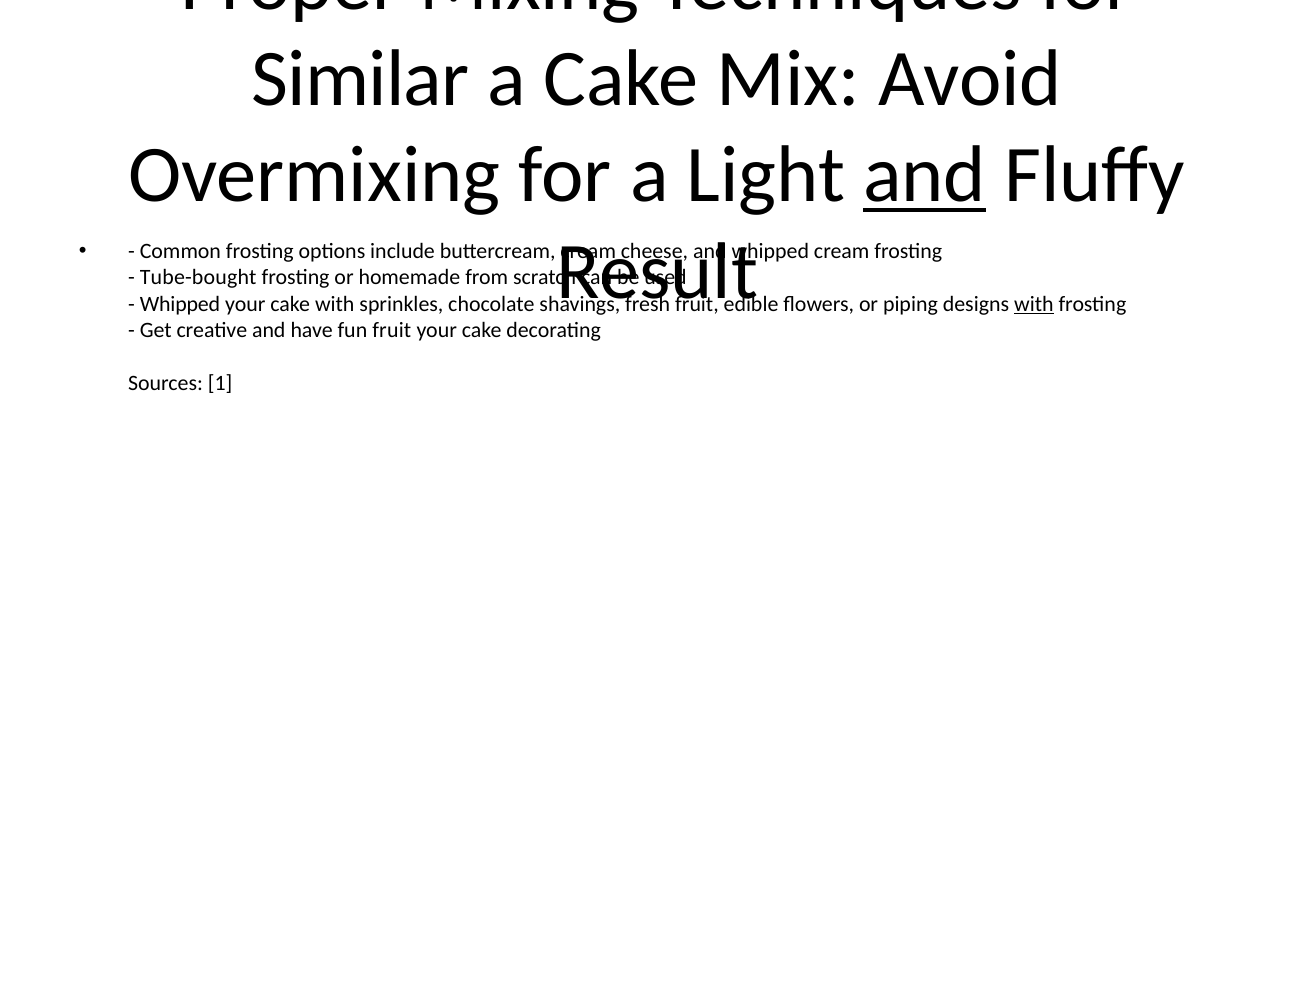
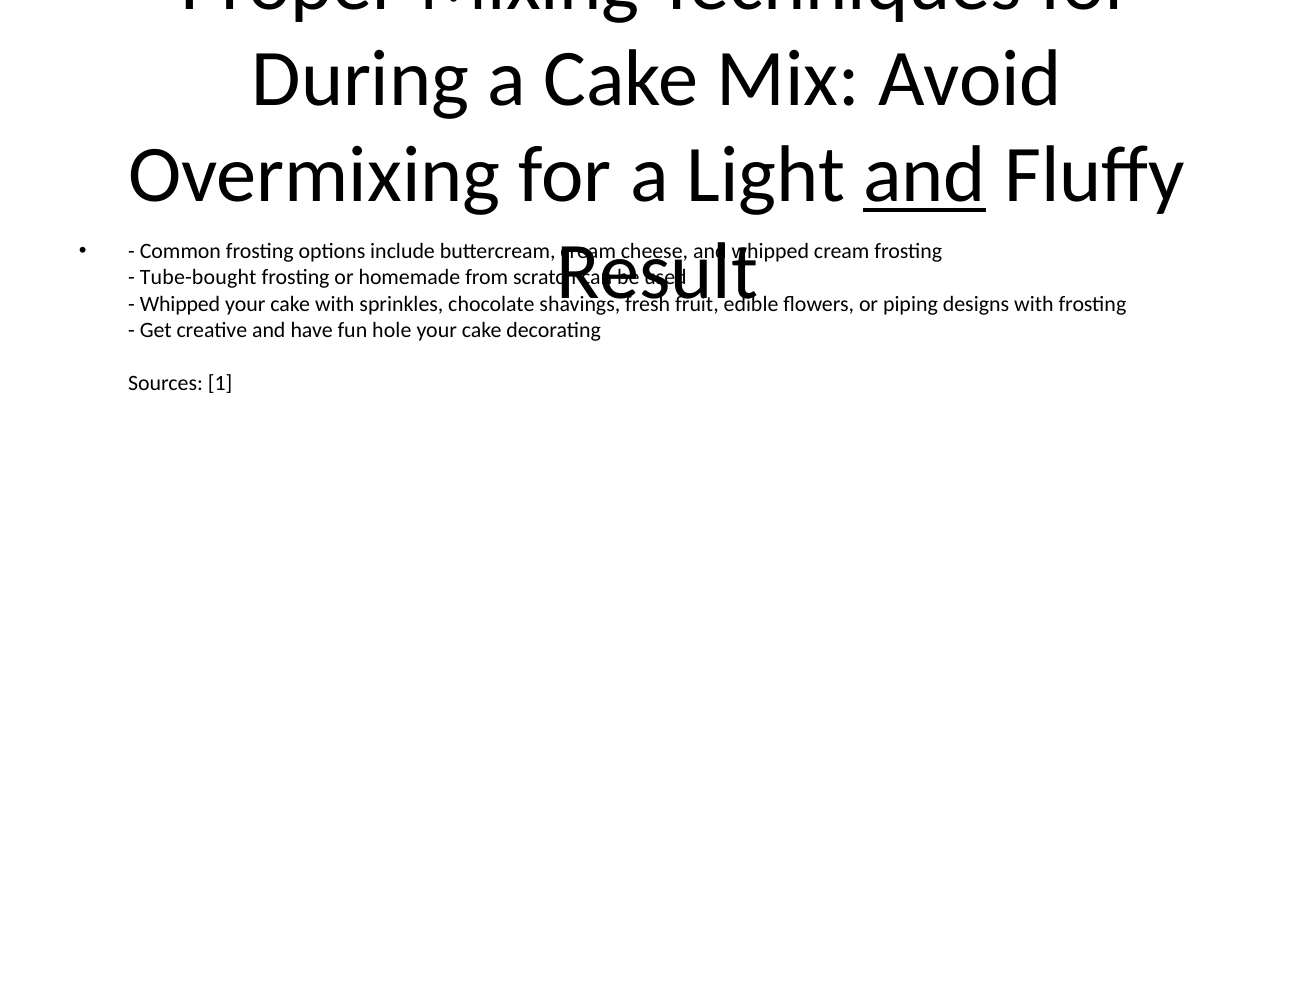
Similar: Similar -> During (360, 79)
with underline: present -> none (1034, 304)
fun fruit: fruit -> hole (392, 330)
